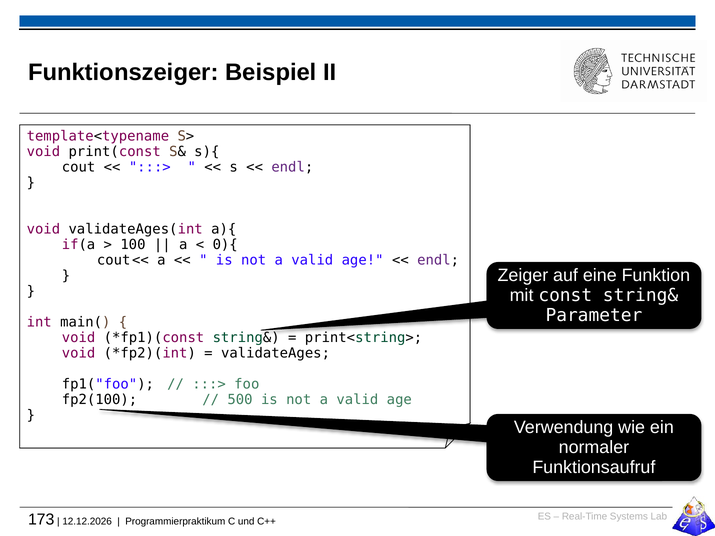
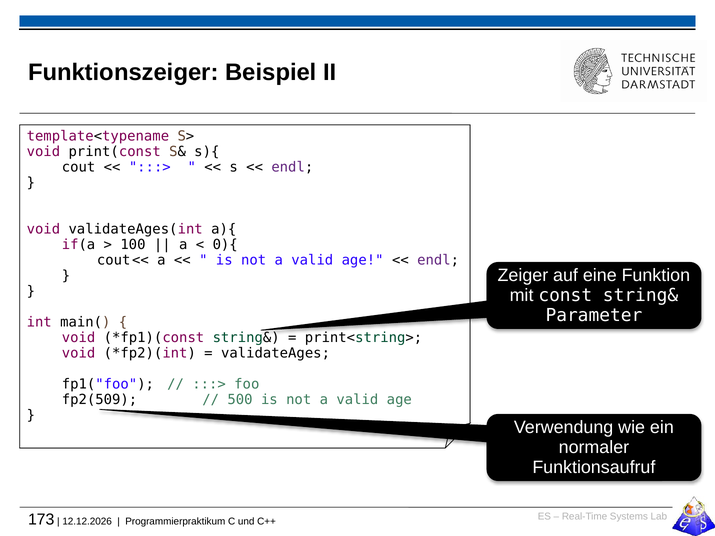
fp2(100: fp2(100 -> fp2(509 (100, 400)
